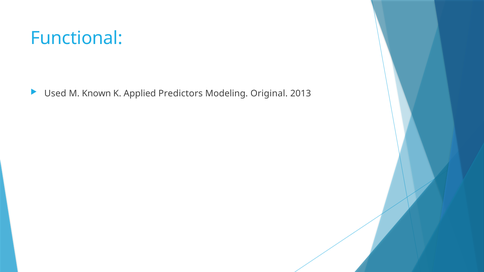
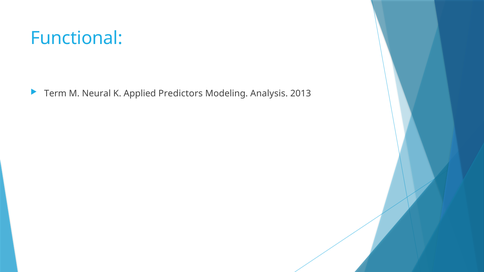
Used: Used -> Term (55, 94)
Known: Known -> Neural (96, 94)
Original: Original -> Analysis (269, 94)
